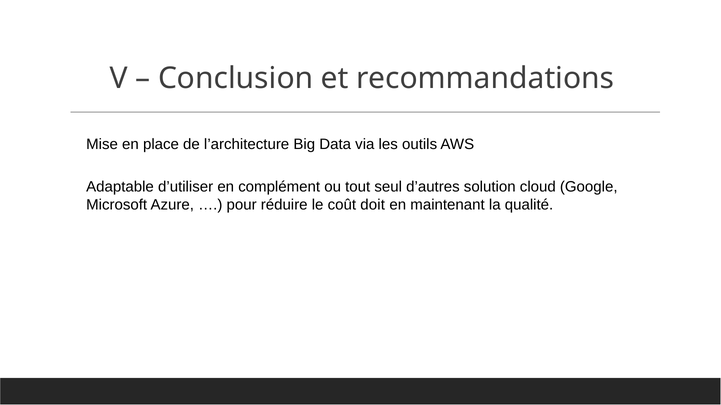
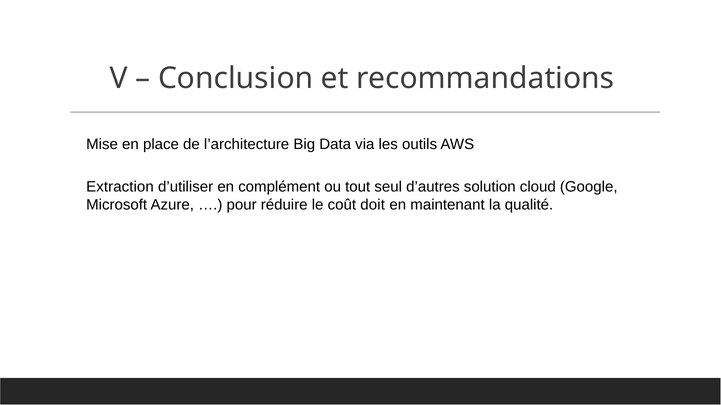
Adaptable: Adaptable -> Extraction (120, 187)
